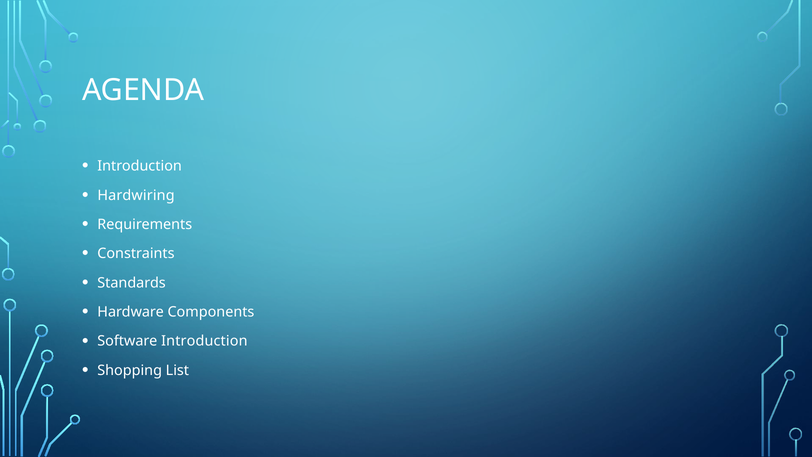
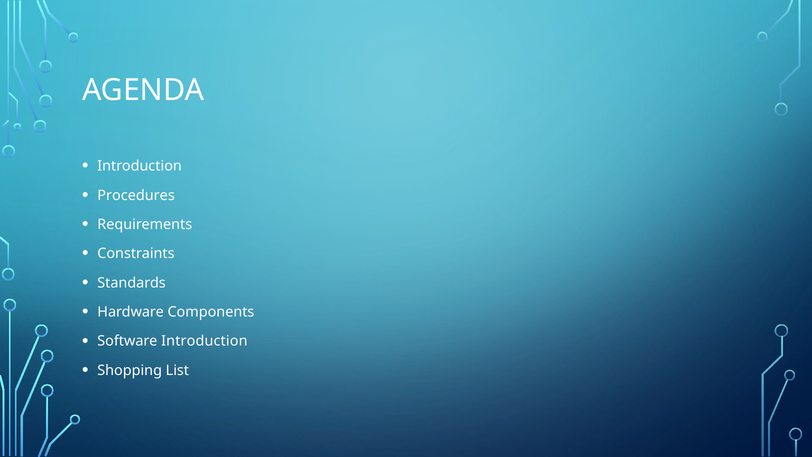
Hardwiring: Hardwiring -> Procedures (136, 195)
